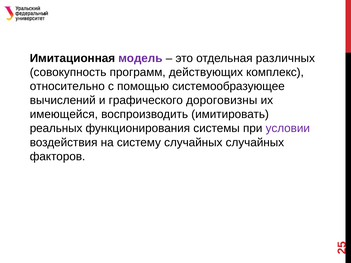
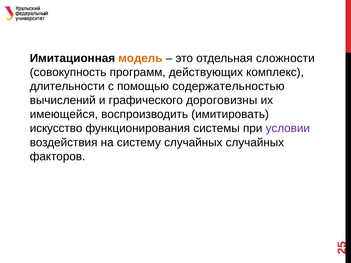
модель colour: purple -> orange (140, 58)
различных: различных -> сложности (285, 58)
относительно: относительно -> длительности (67, 86)
системообразующее: системообразующее -> содержательностью (228, 86)
реальных: реальных -> искусство (56, 128)
